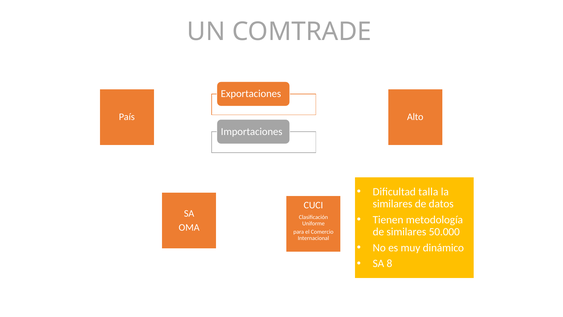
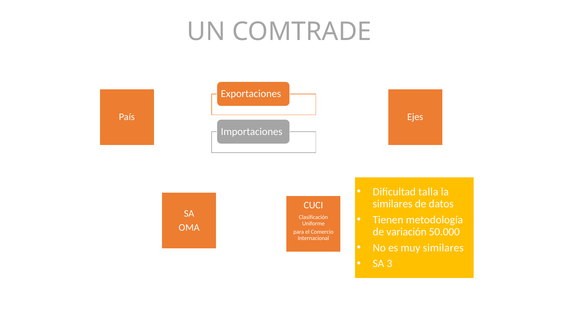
Alto: Alto -> Ejes (415, 117)
de similares: similares -> variación (406, 232)
muy dinámico: dinámico -> similares (443, 247)
8: 8 -> 3 (389, 263)
